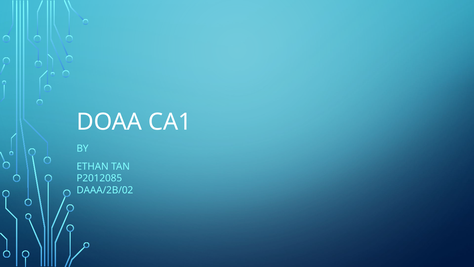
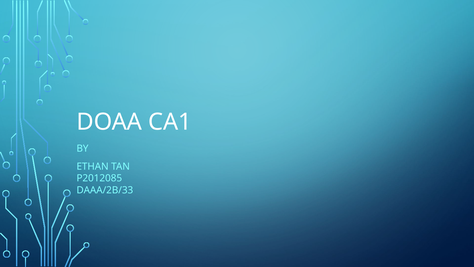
DAAA/2B/02: DAAA/2B/02 -> DAAA/2B/33 (105, 190)
